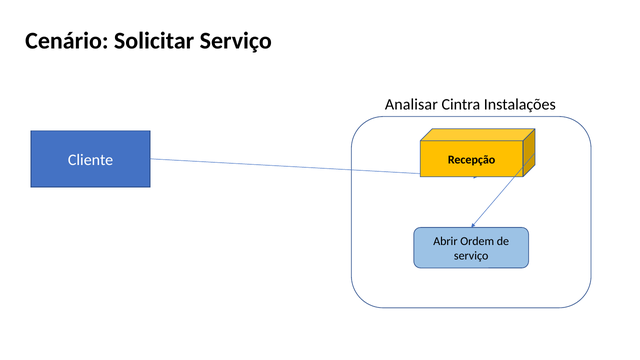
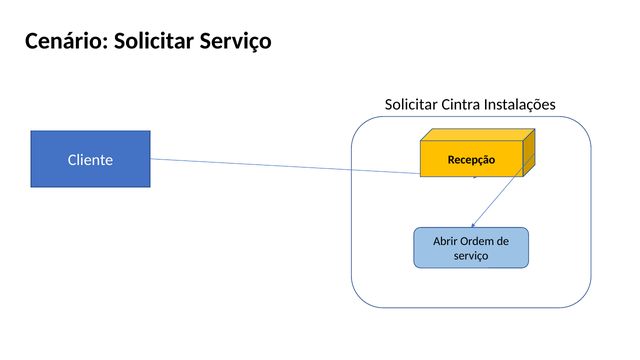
Analisar: Analisar -> Solicitar (411, 105)
